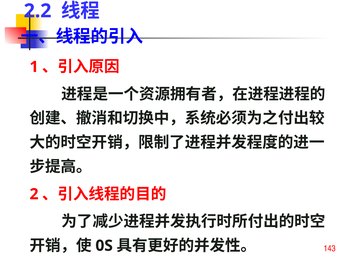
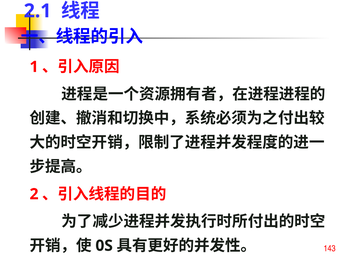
2.2: 2.2 -> 2.1 (38, 11)
